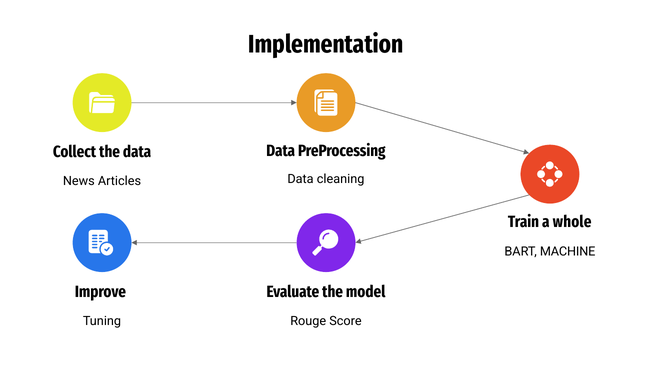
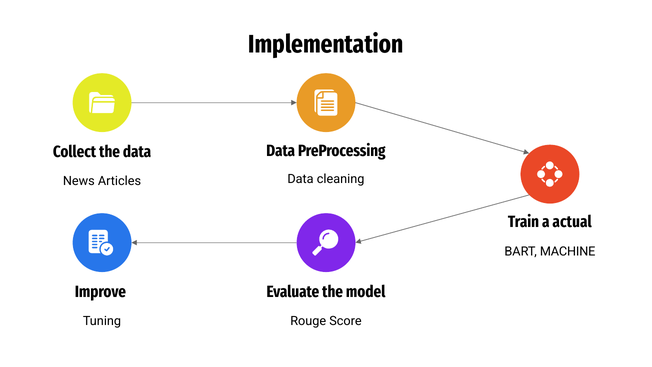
whole: whole -> actual (572, 222)
